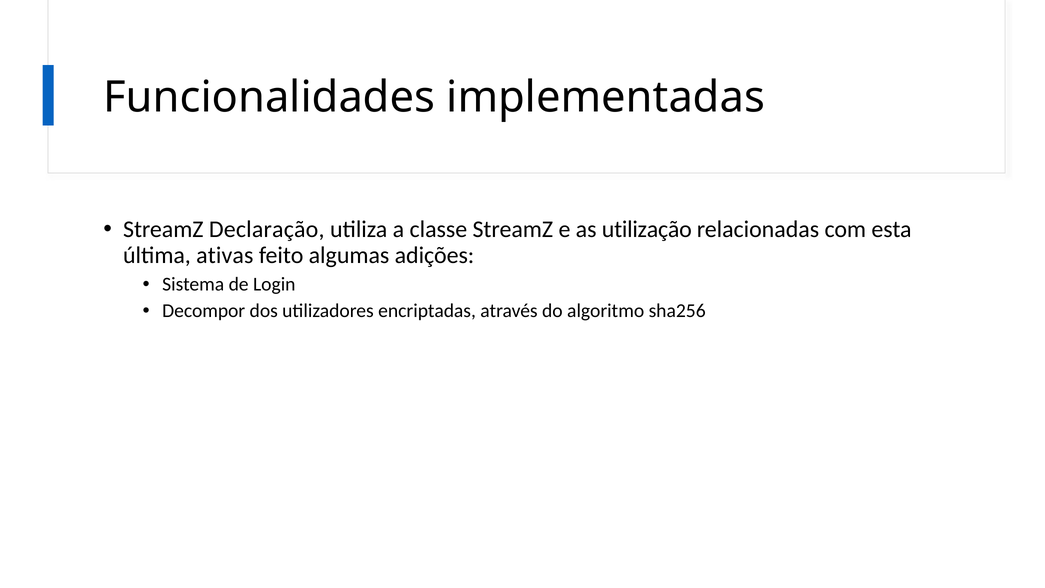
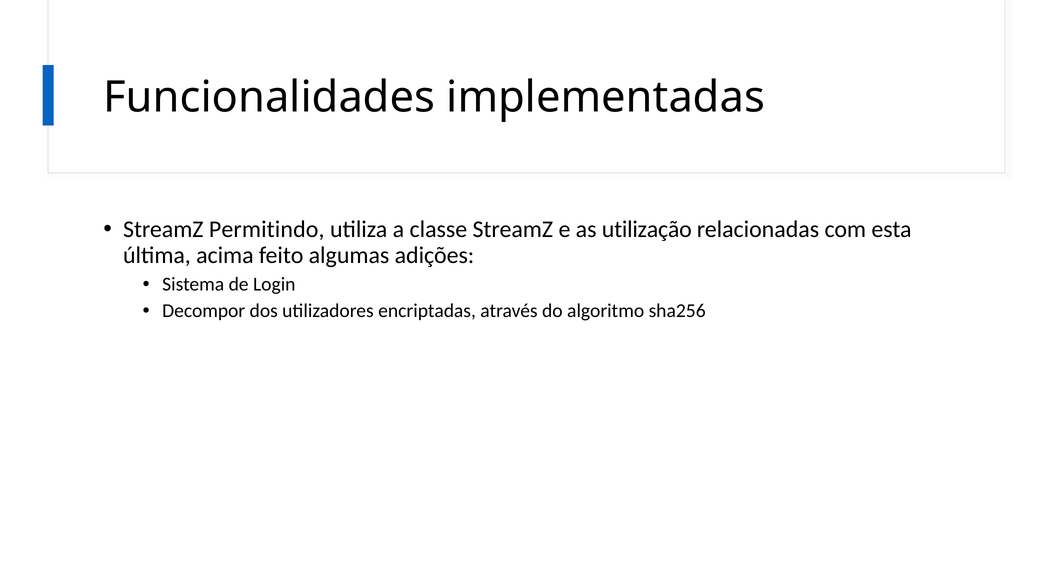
Declaração: Declaração -> Permitindo (267, 229)
ativas: ativas -> acima (225, 255)
